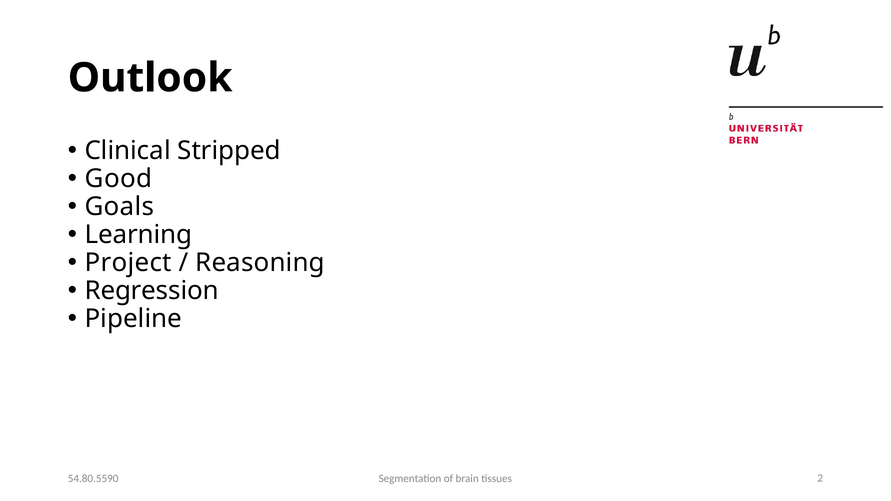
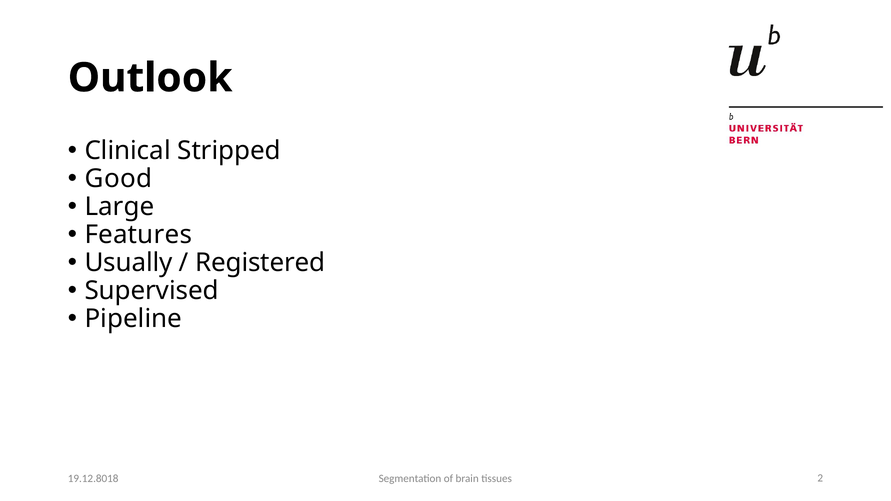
Goals: Goals -> Large (120, 207)
Learning: Learning -> Features (138, 235)
Project: Project -> Usually (128, 263)
Reasoning: Reasoning -> Registered (260, 263)
Regression: Regression -> Supervised (152, 291)
54.80.5590: 54.80.5590 -> 19.12.8018 (93, 479)
